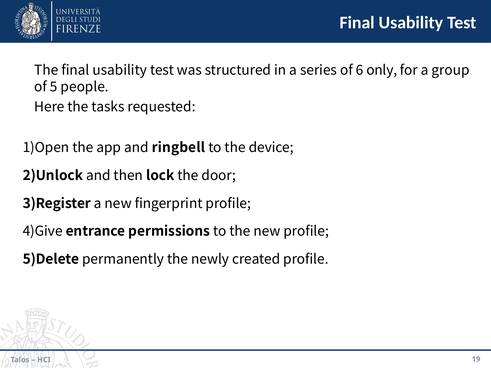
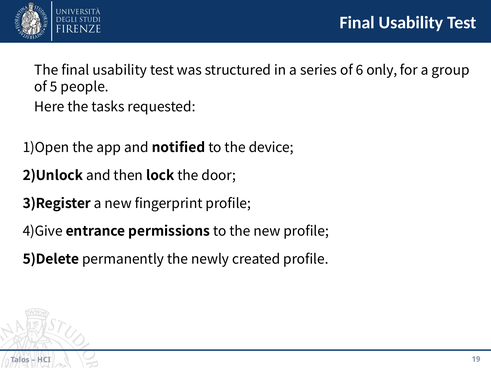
ringbell: ringbell -> notified (179, 148)
